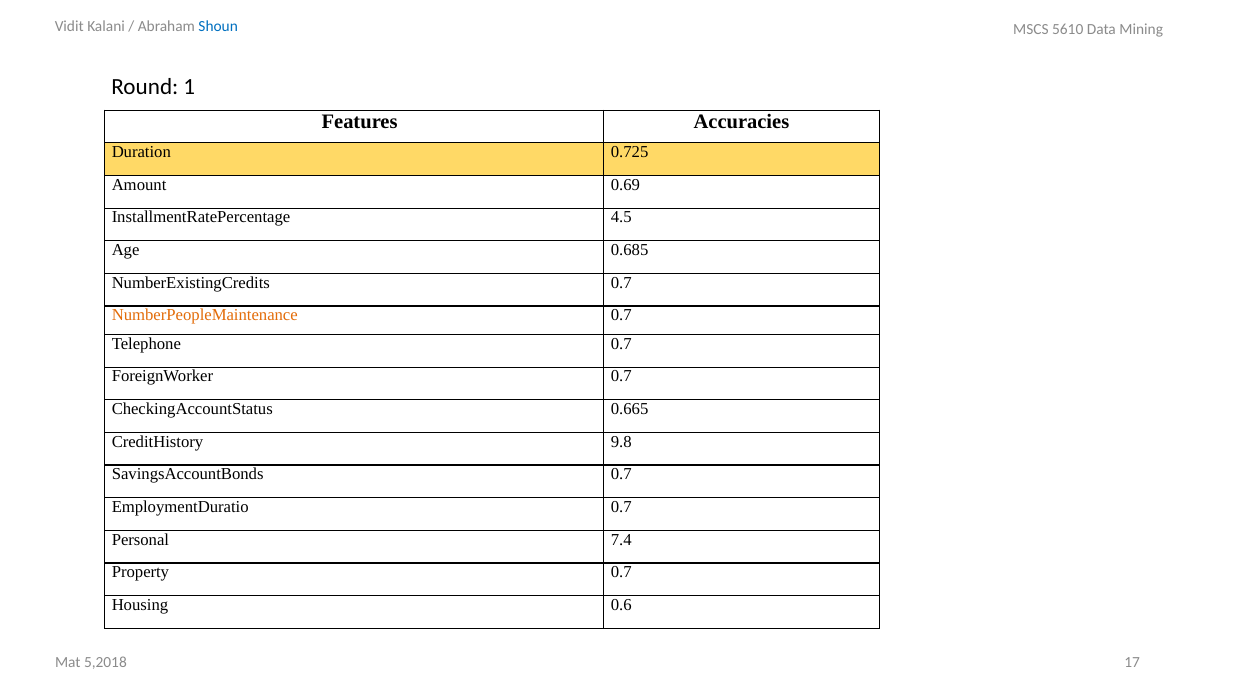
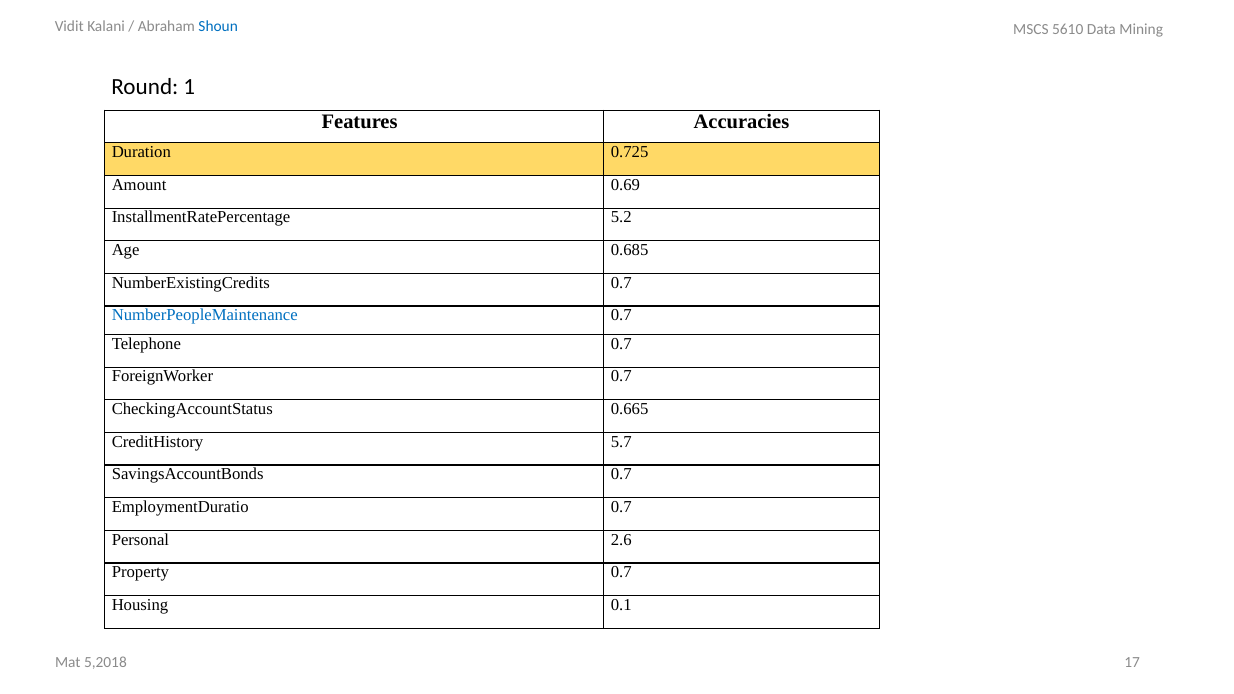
4.5: 4.5 -> 5.2 (621, 217)
NumberPeopleMaintenance colour: orange -> blue (205, 315)
9.8: 9.8 -> 5.7 (621, 442)
7.4: 7.4 -> 2.6 (621, 540)
0.6: 0.6 -> 0.1 (621, 605)
